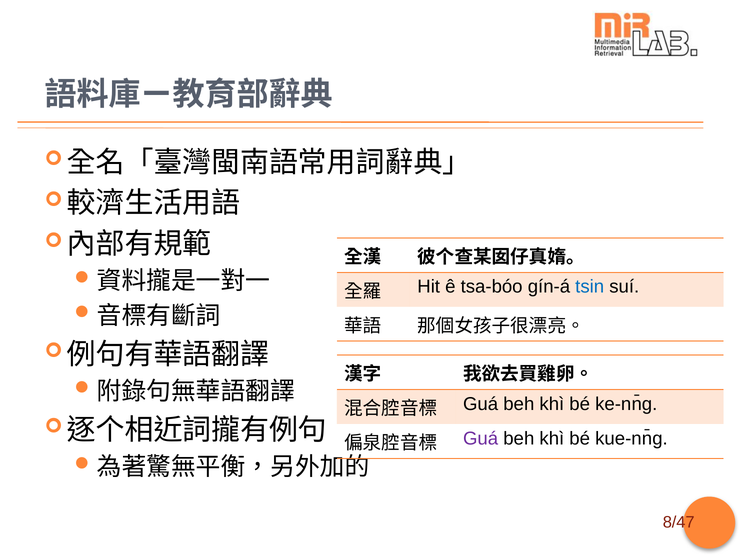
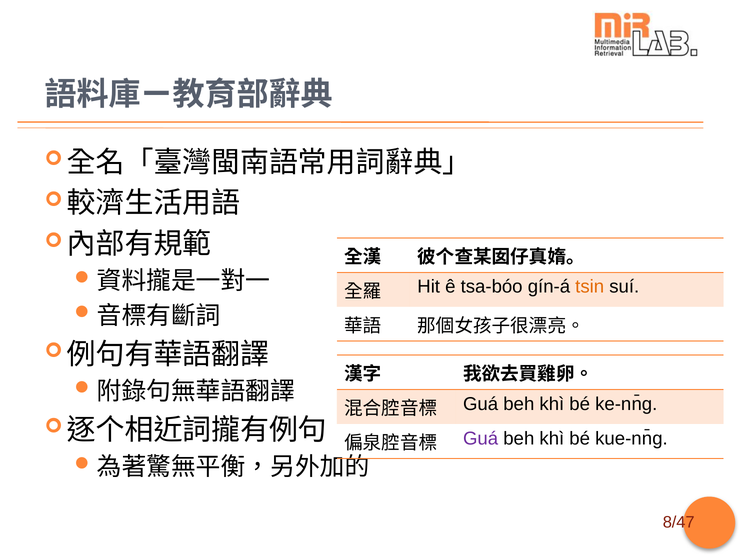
tsin colour: blue -> orange (590, 287)
